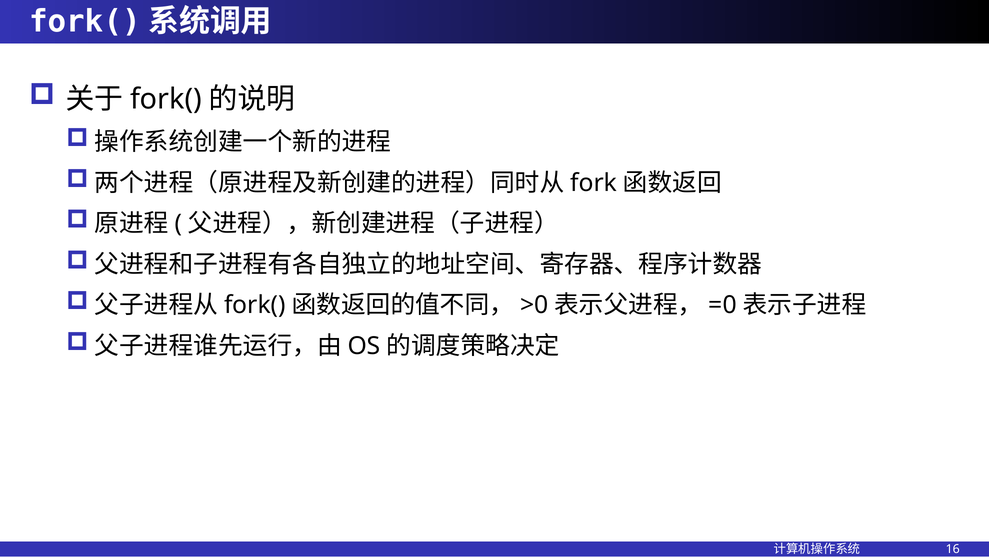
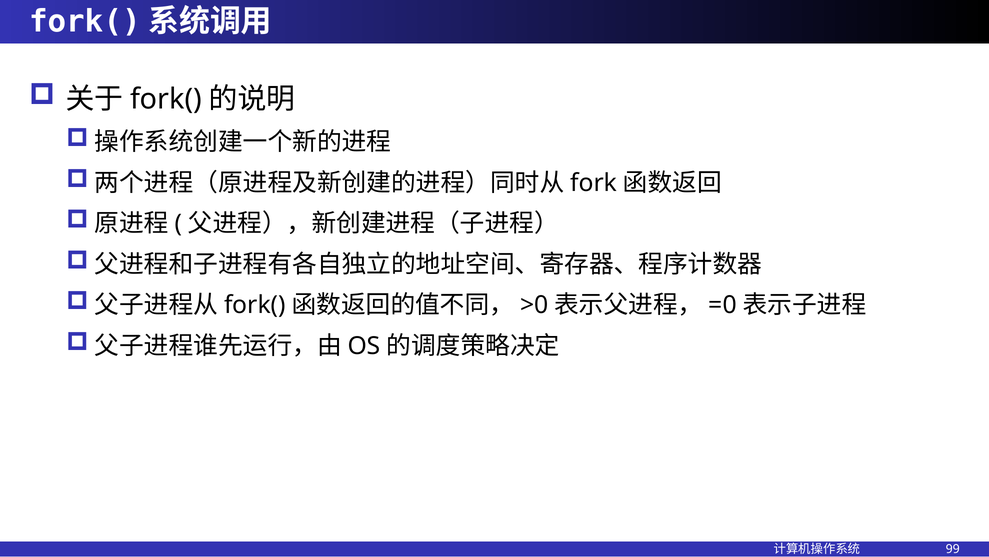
16: 16 -> 99 (953, 548)
